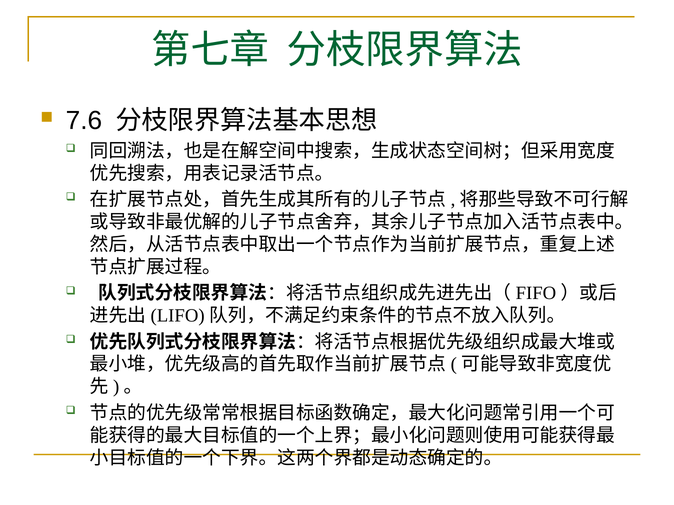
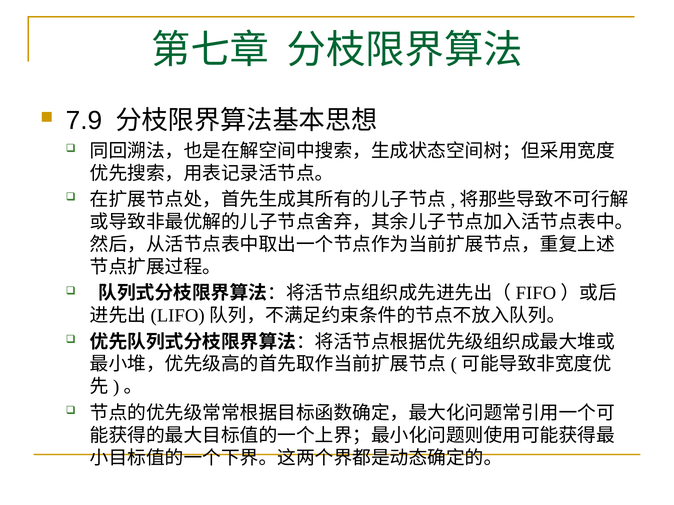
7.6: 7.6 -> 7.9 (84, 121)
